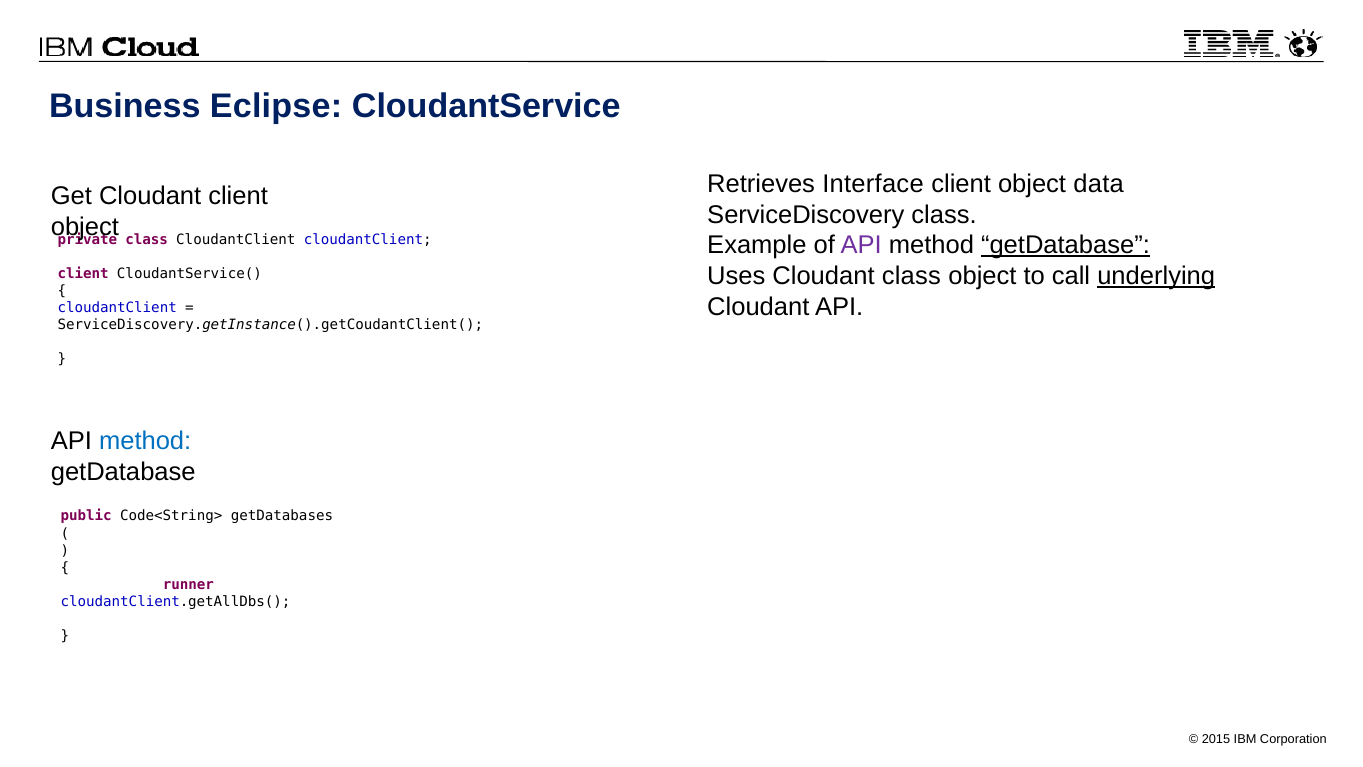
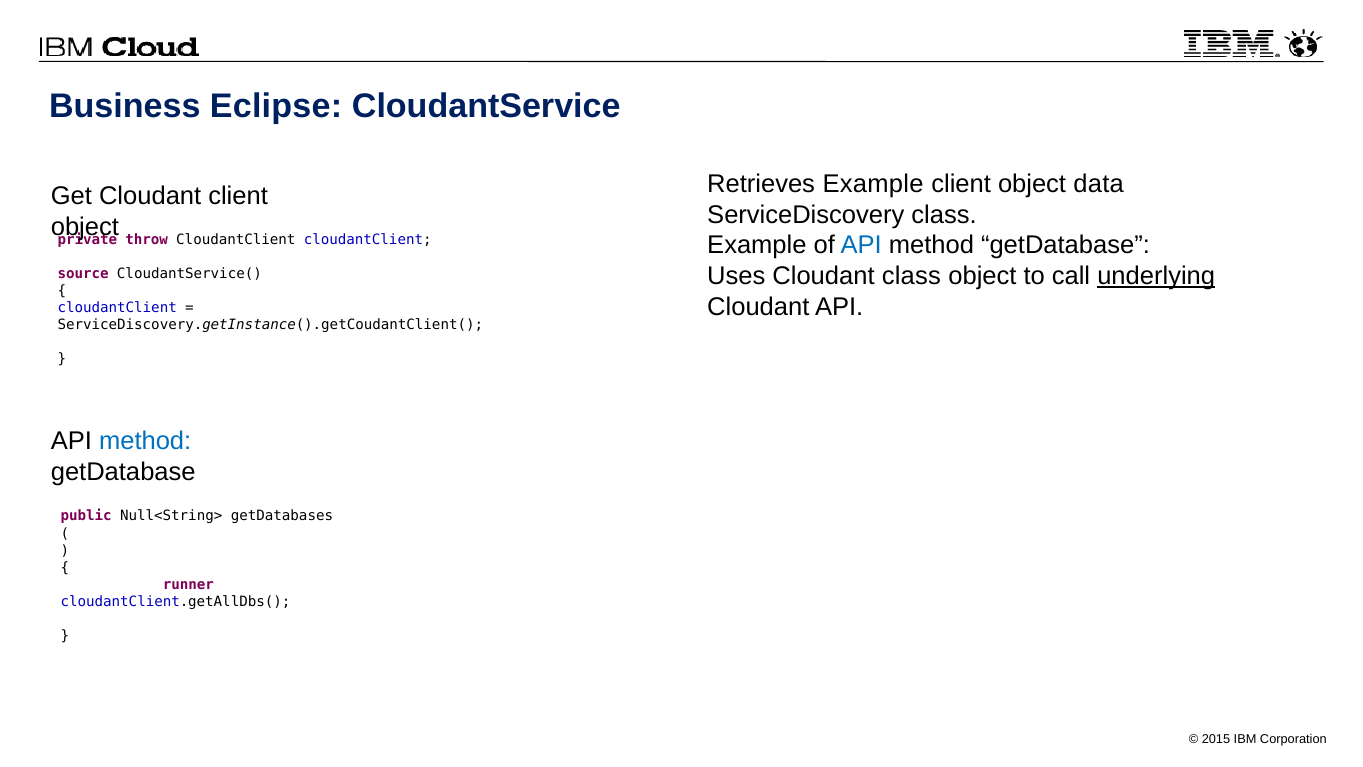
Interface: Interface -> Example (873, 184)
class: class -> throw (147, 239)
API colour: purple -> blue (861, 245)
getDatabase underline: present -> none (1065, 245)
client: client -> source (83, 273)
Code<String>: Code<String> -> Null<String> (171, 516)
